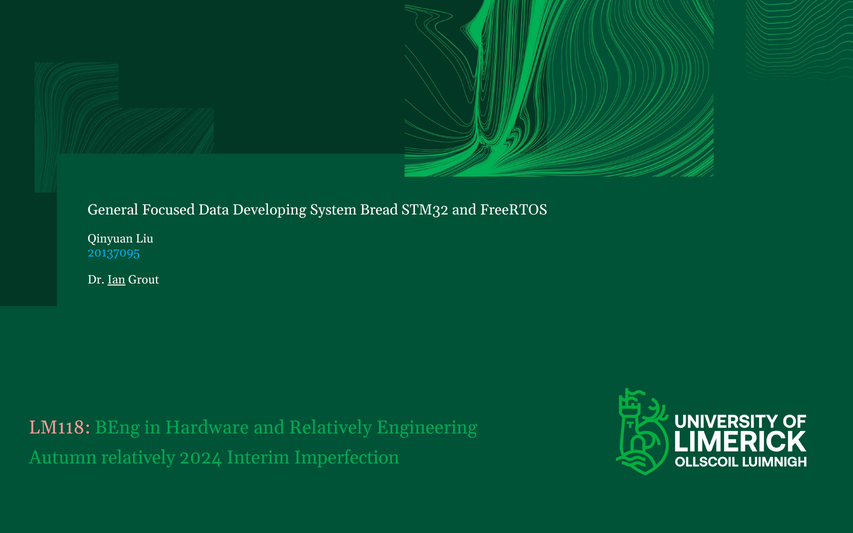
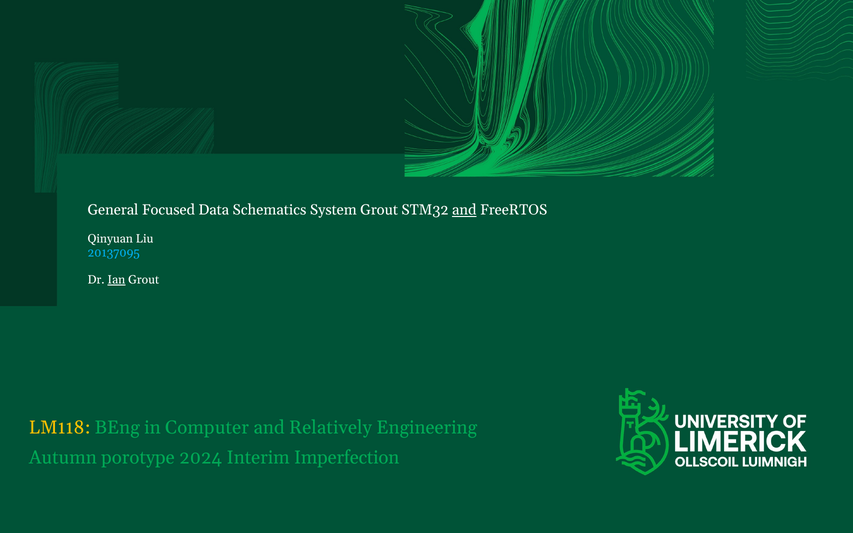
Developing: Developing -> Schematics (270, 210)
System Bread: Bread -> Grout (379, 210)
and underline: none -> present (464, 210)
LM118 colour: pink -> yellow (60, 428)
Hardware: Hardware -> Computer (207, 428)
Autumn relatively: relatively -> porotype (138, 458)
